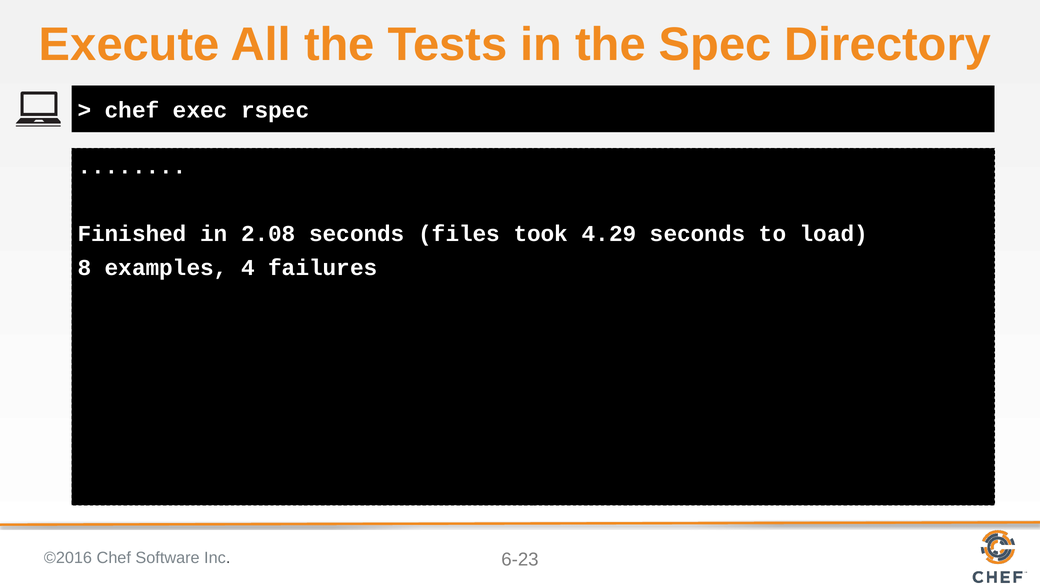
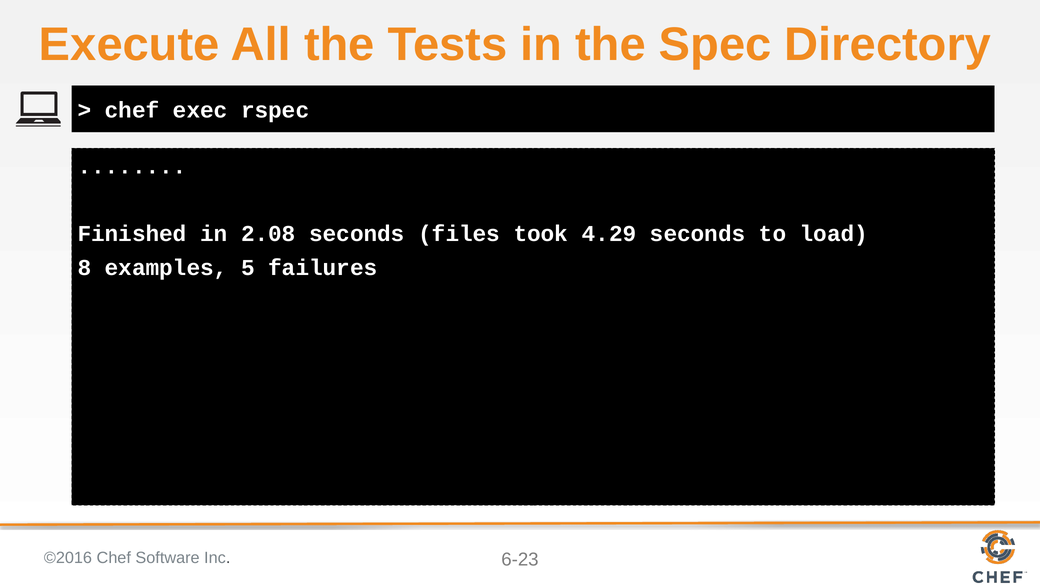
4: 4 -> 5 (248, 268)
